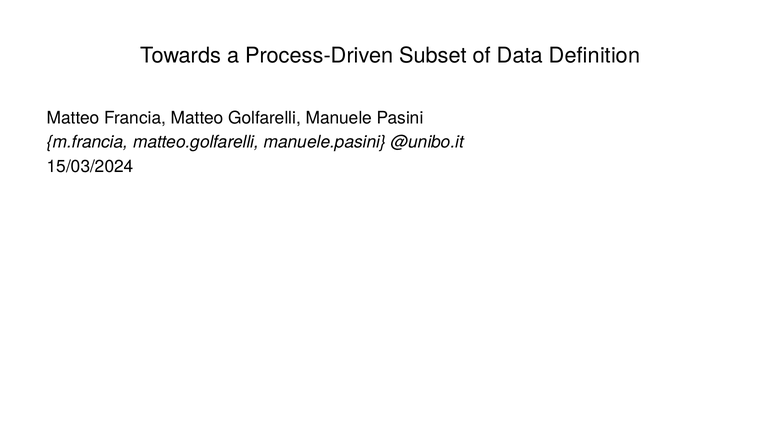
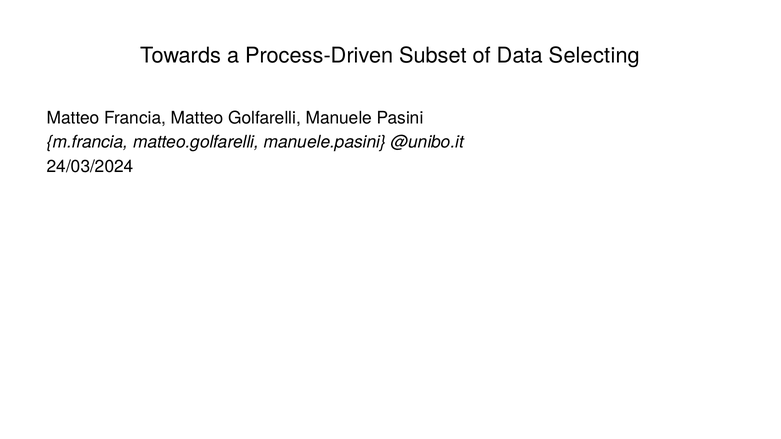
Definition: Definition -> Selecting (594, 56)
15/03/2024: 15/03/2024 -> 24/03/2024 (90, 167)
